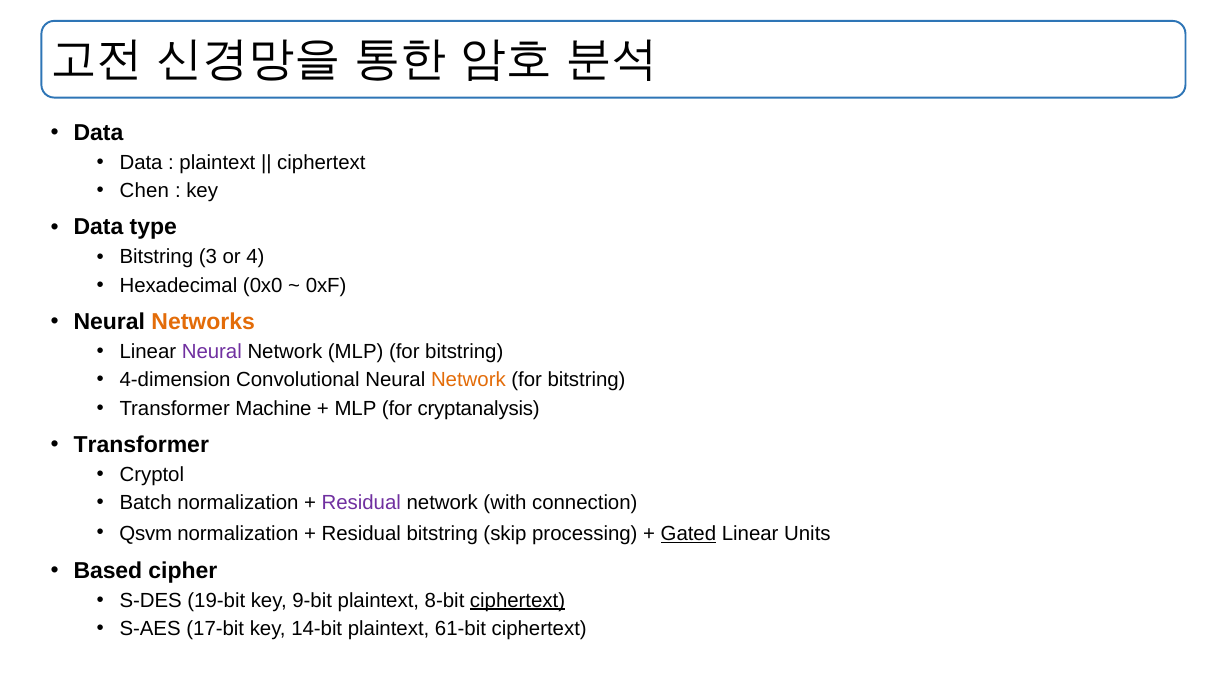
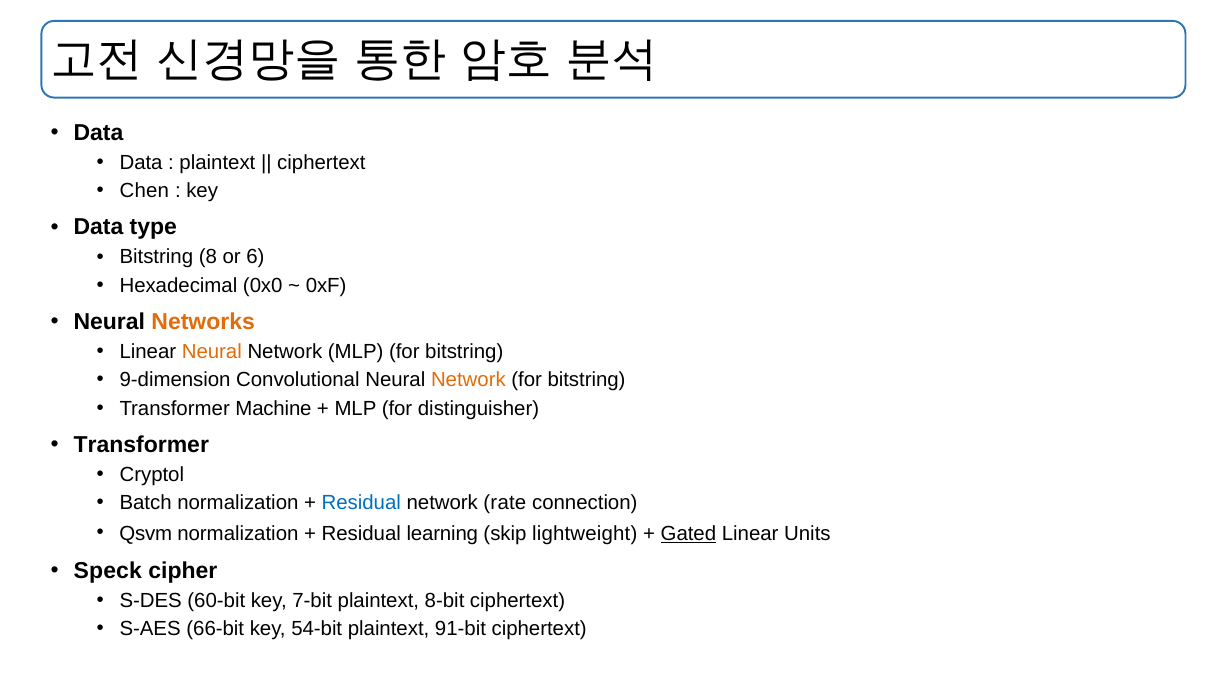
3: 3 -> 8 (208, 257)
4: 4 -> 6 (255, 257)
Neural colour: purple -> orange (212, 352)
4-dimension: 4-dimension -> 9-dimension (175, 380)
cryptanalysis: cryptanalysis -> distinguisher (479, 409)
Residual colour: purple -> blue (361, 503)
with: with -> rate (505, 503)
Residual bitstring: bitstring -> learning (442, 534)
processing: processing -> lightweight (585, 534)
Based: Based -> Speck (108, 571)
19-bit: 19-bit -> 60-bit (216, 600)
9-bit: 9-bit -> 7-bit (312, 600)
ciphertext underline: present -> none (518, 600)
17-bit: 17-bit -> 66-bit (215, 629)
14-bit: 14-bit -> 54-bit (317, 629)
61-bit: 61-bit -> 91-bit (460, 629)
